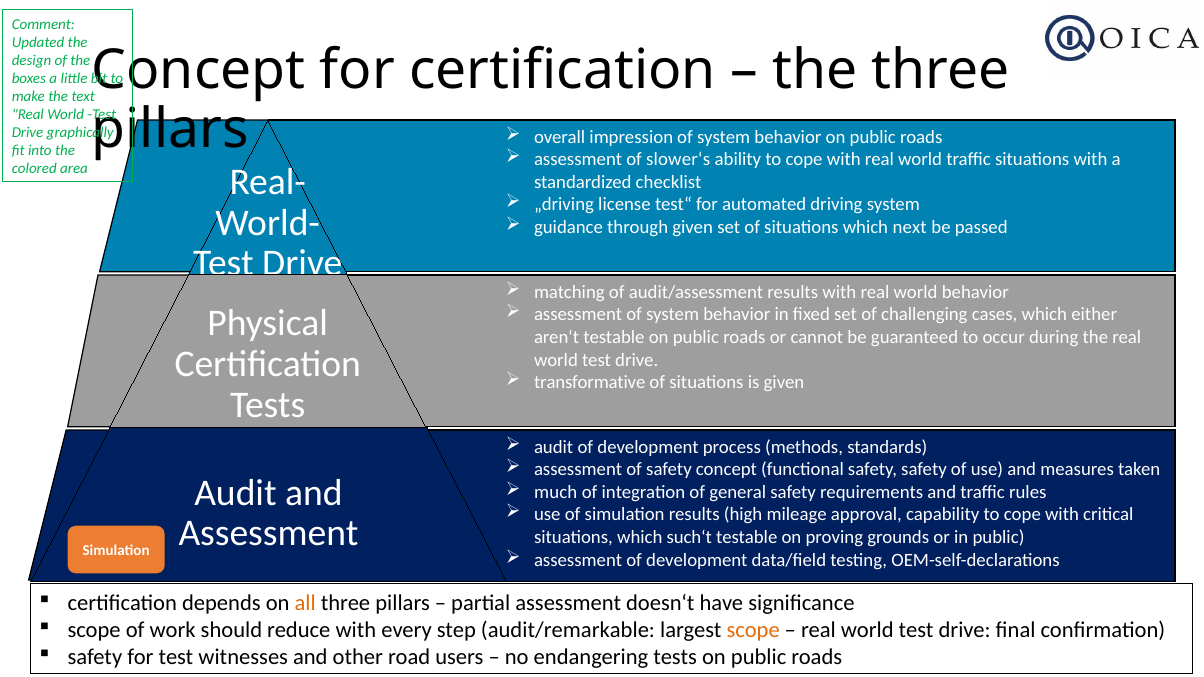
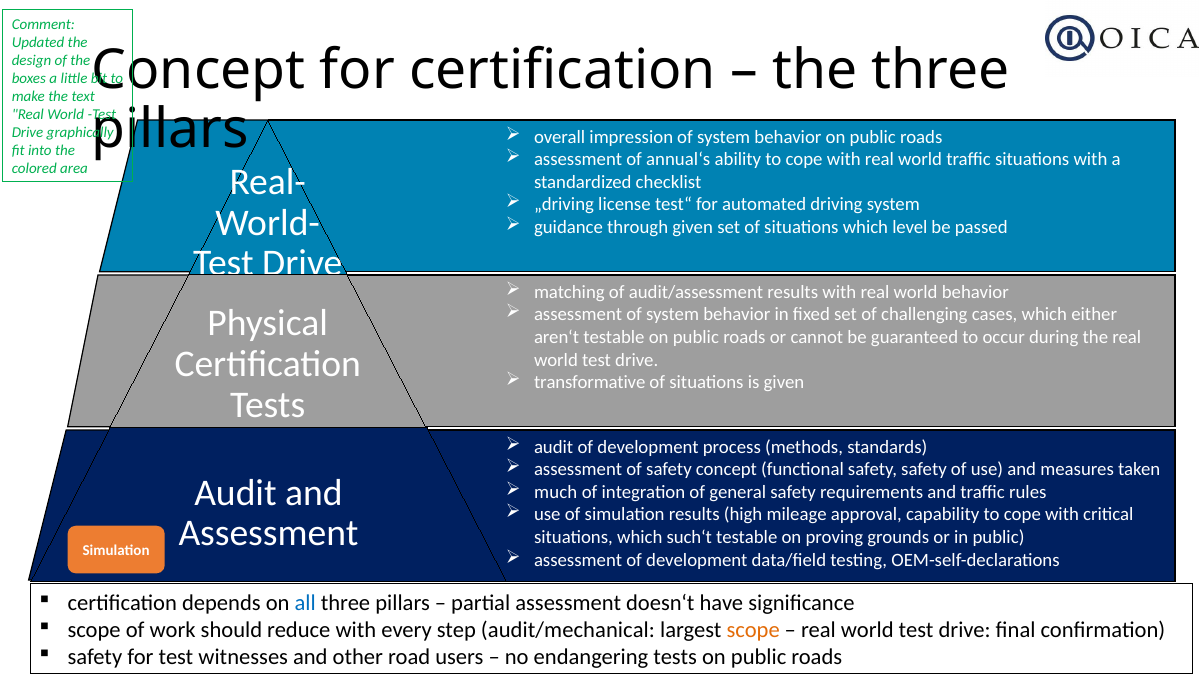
slower‘s: slower‘s -> annual‘s (678, 160)
next: next -> level (910, 227)
all colour: orange -> blue (305, 603)
audit/remarkable: audit/remarkable -> audit/mechanical (568, 631)
